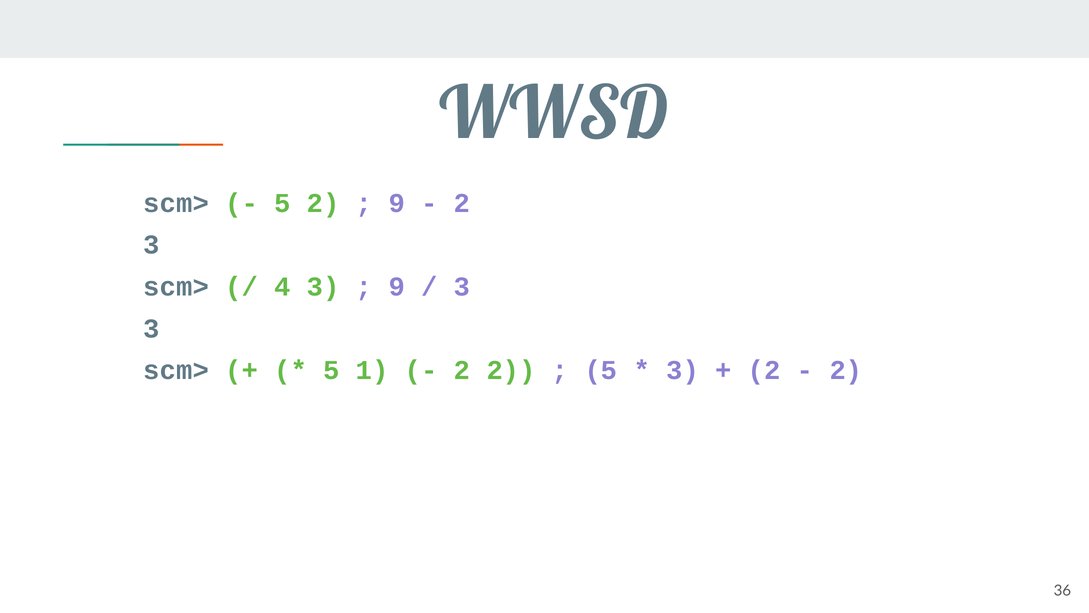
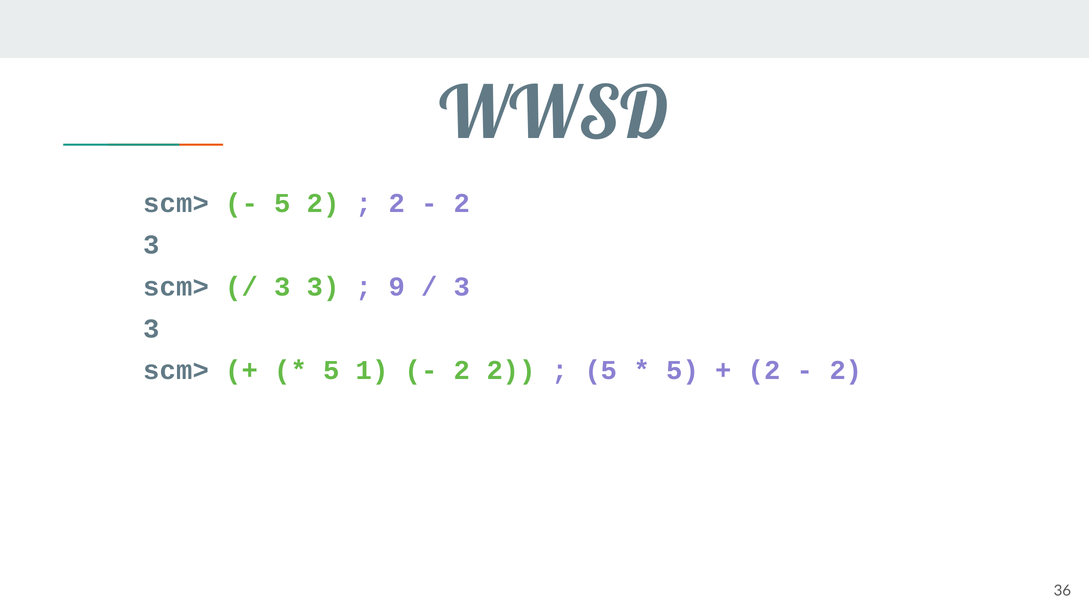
9: 9 -> 2 (397, 203)
4: 4 -> 3 (282, 287)
3: 3 -> 5 (683, 370)
